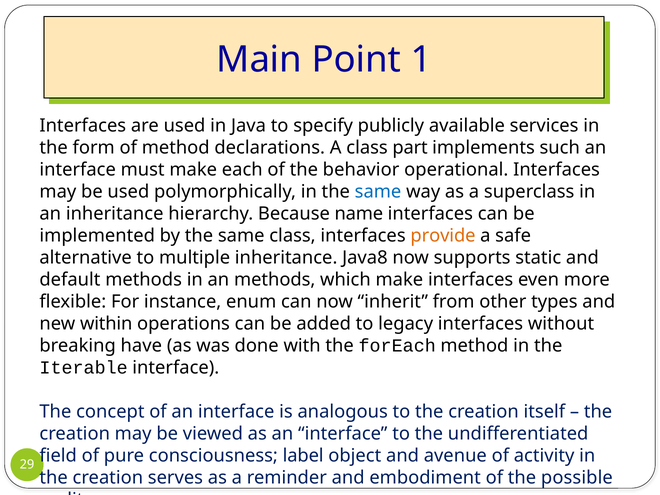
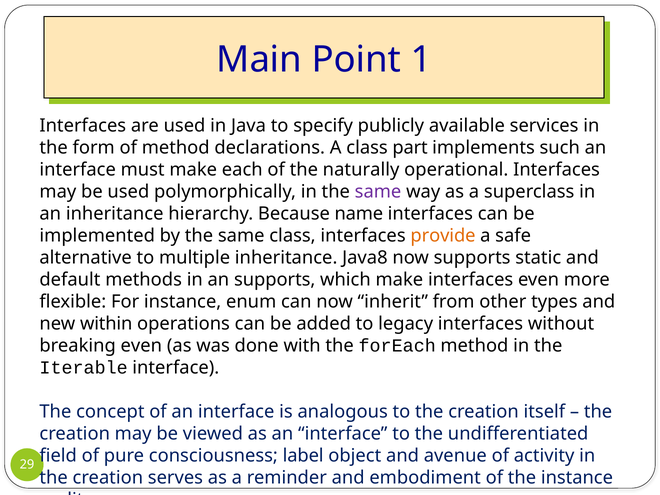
behavior: behavior -> naturally (361, 170)
same colour: blue -> purple (378, 192)
an methods: methods -> supports (275, 280)
breaking have: have -> even (141, 346)
the possible: possible -> instance (577, 478)
